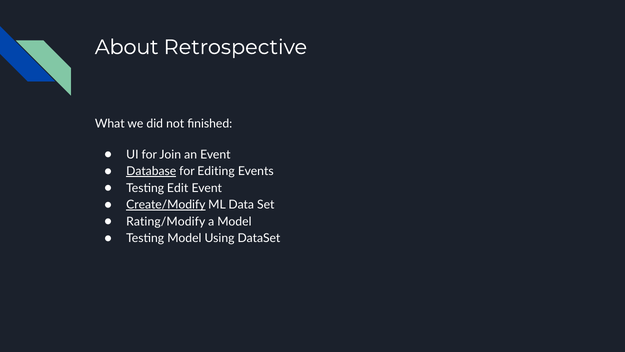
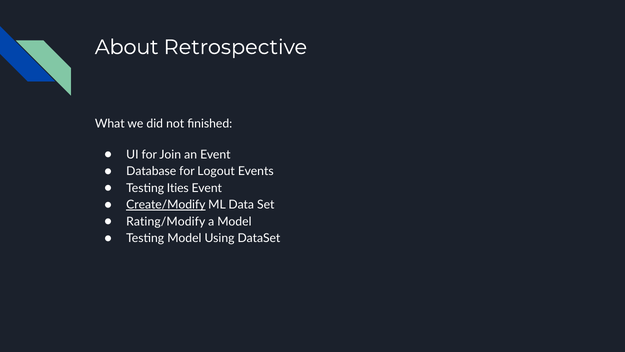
Database underline: present -> none (151, 171)
Editing: Editing -> Logout (216, 171)
Edit: Edit -> Ities (178, 188)
